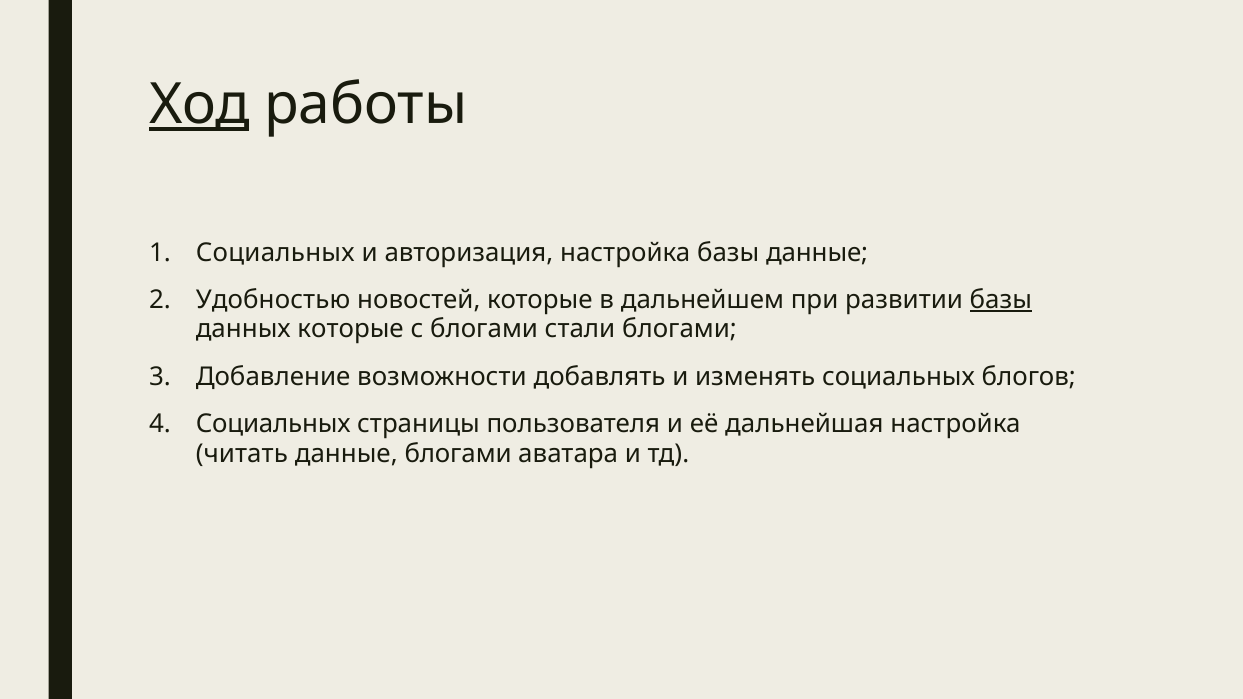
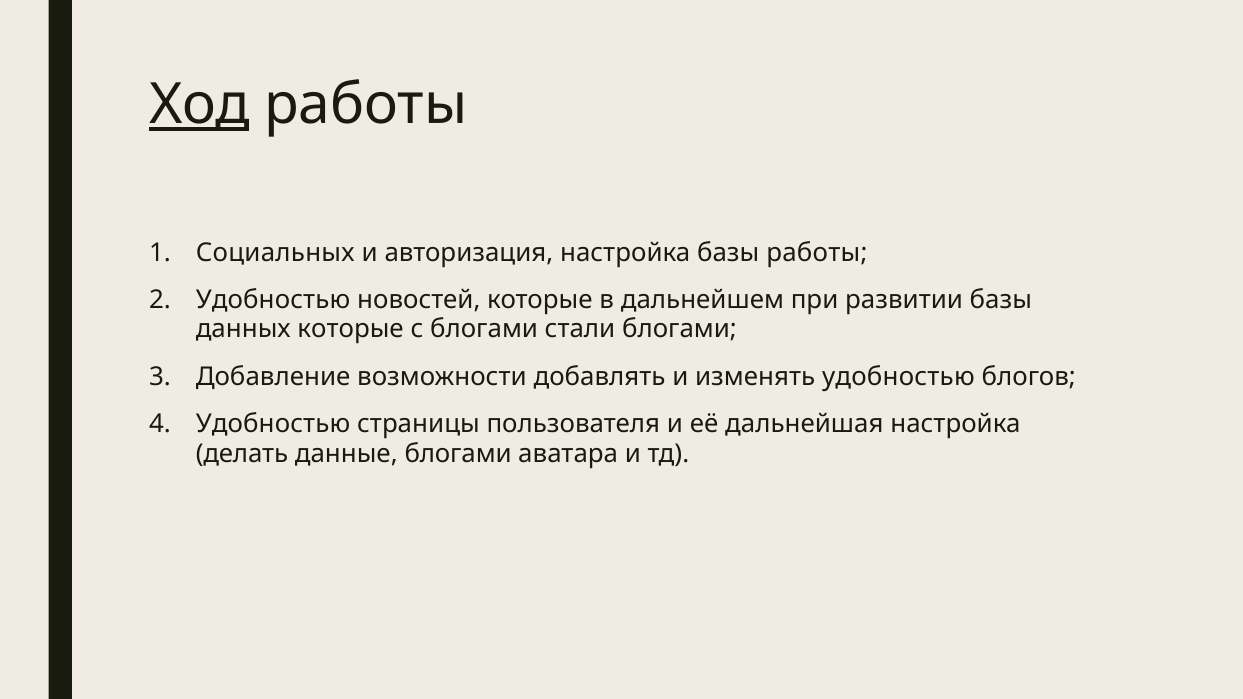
базы данные: данные -> работы (817, 253)
базы underline: present -> none (1001, 300)
изменять социальных: социальных -> удобностью (898, 377)
Социальных: Социальных -> Удобностью (273, 424)
читать: читать -> делать (242, 454)
